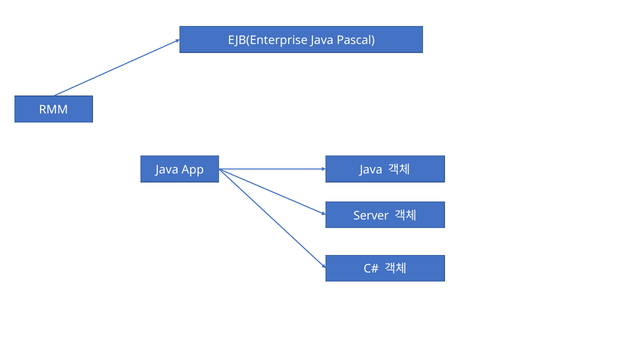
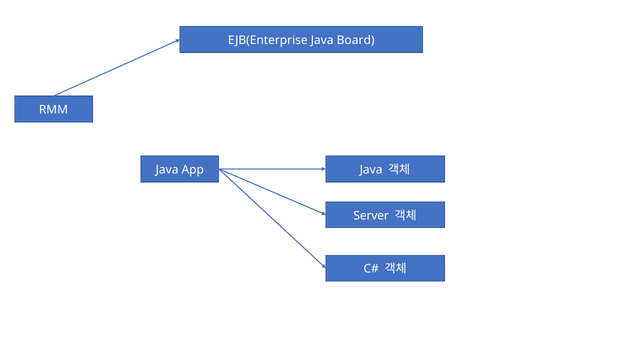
Pascal: Pascal -> Board (356, 40)
